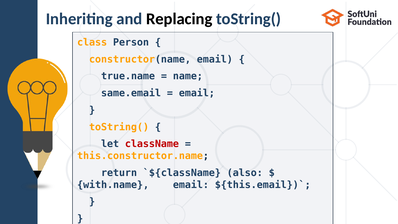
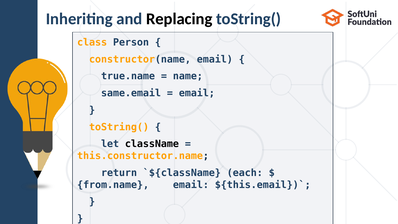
className colour: red -> black (152, 144)
also: also -> each (245, 173)
with.name: with.name -> from.name (113, 185)
